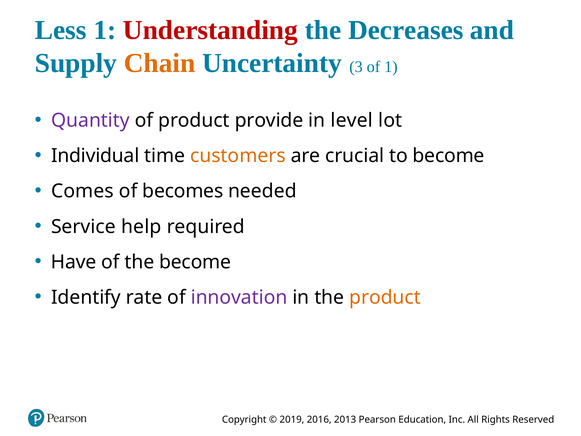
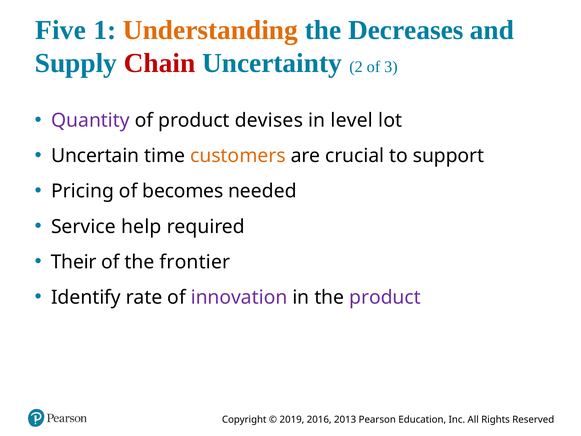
Less: Less -> Five (61, 30)
Understanding colour: red -> orange (210, 30)
Chain colour: orange -> red (160, 63)
3: 3 -> 2 (356, 67)
of 1: 1 -> 3 (391, 67)
provide: provide -> devises (269, 120)
Individual: Individual -> Uncertain (95, 156)
to become: become -> support (449, 156)
Comes: Comes -> Pricing (83, 191)
Have: Have -> Their (74, 262)
the become: become -> frontier (195, 262)
product colour: orange -> purple (385, 297)
